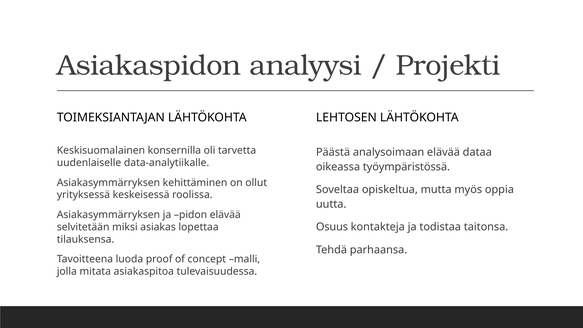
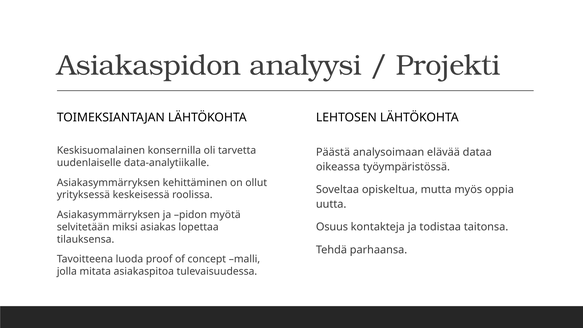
pidon elävää: elävää -> myötä (225, 215)
